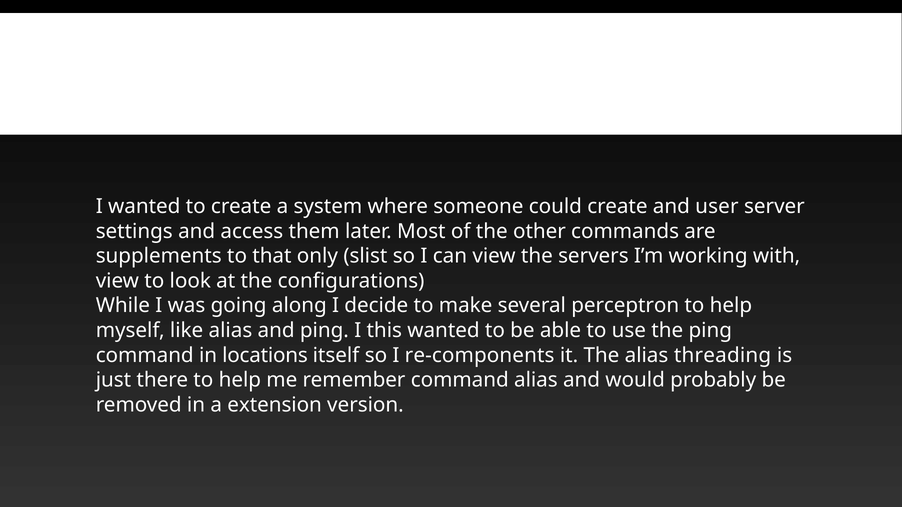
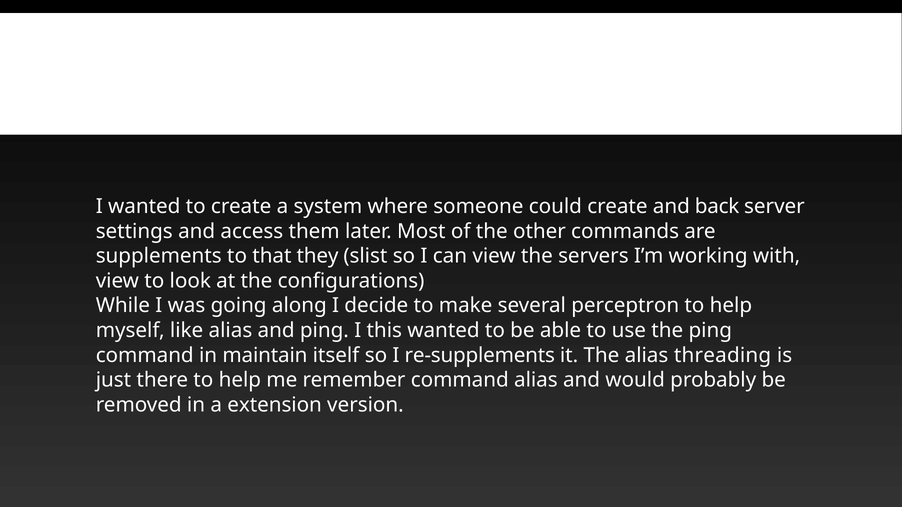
user: user -> back (717, 207)
only: only -> they (318, 256)
locations: locations -> maintain (265, 355)
re-components: re-components -> re-supplements (480, 355)
